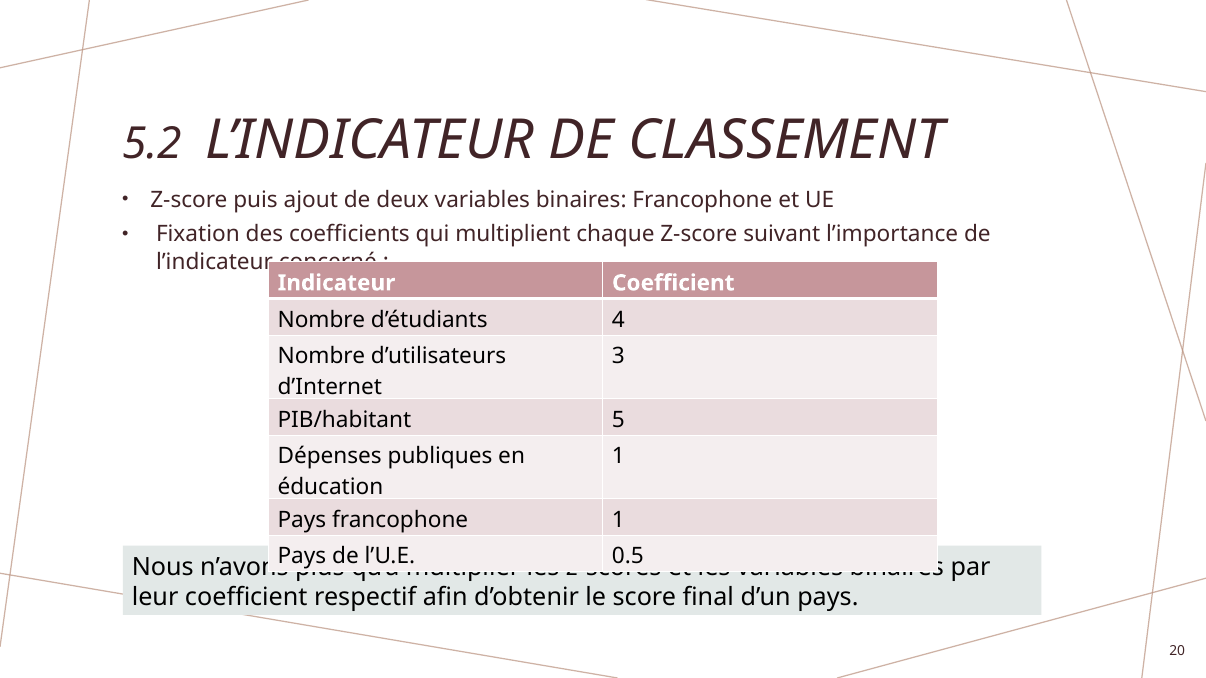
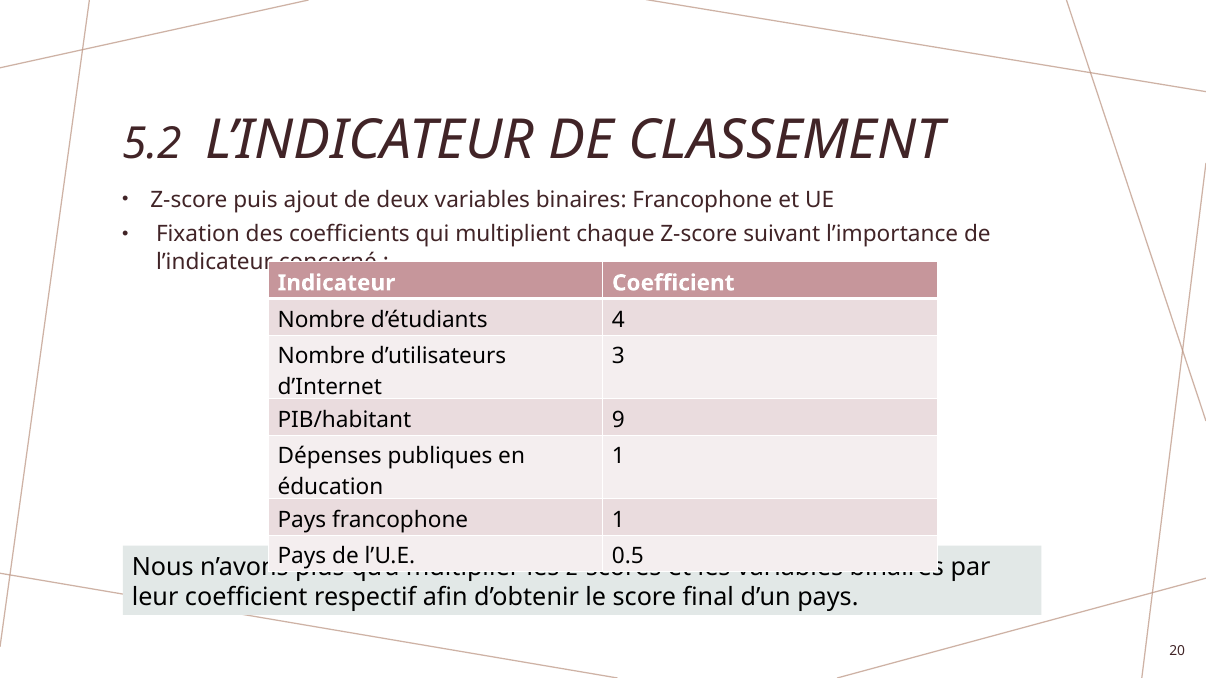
5: 5 -> 9 (618, 420)
